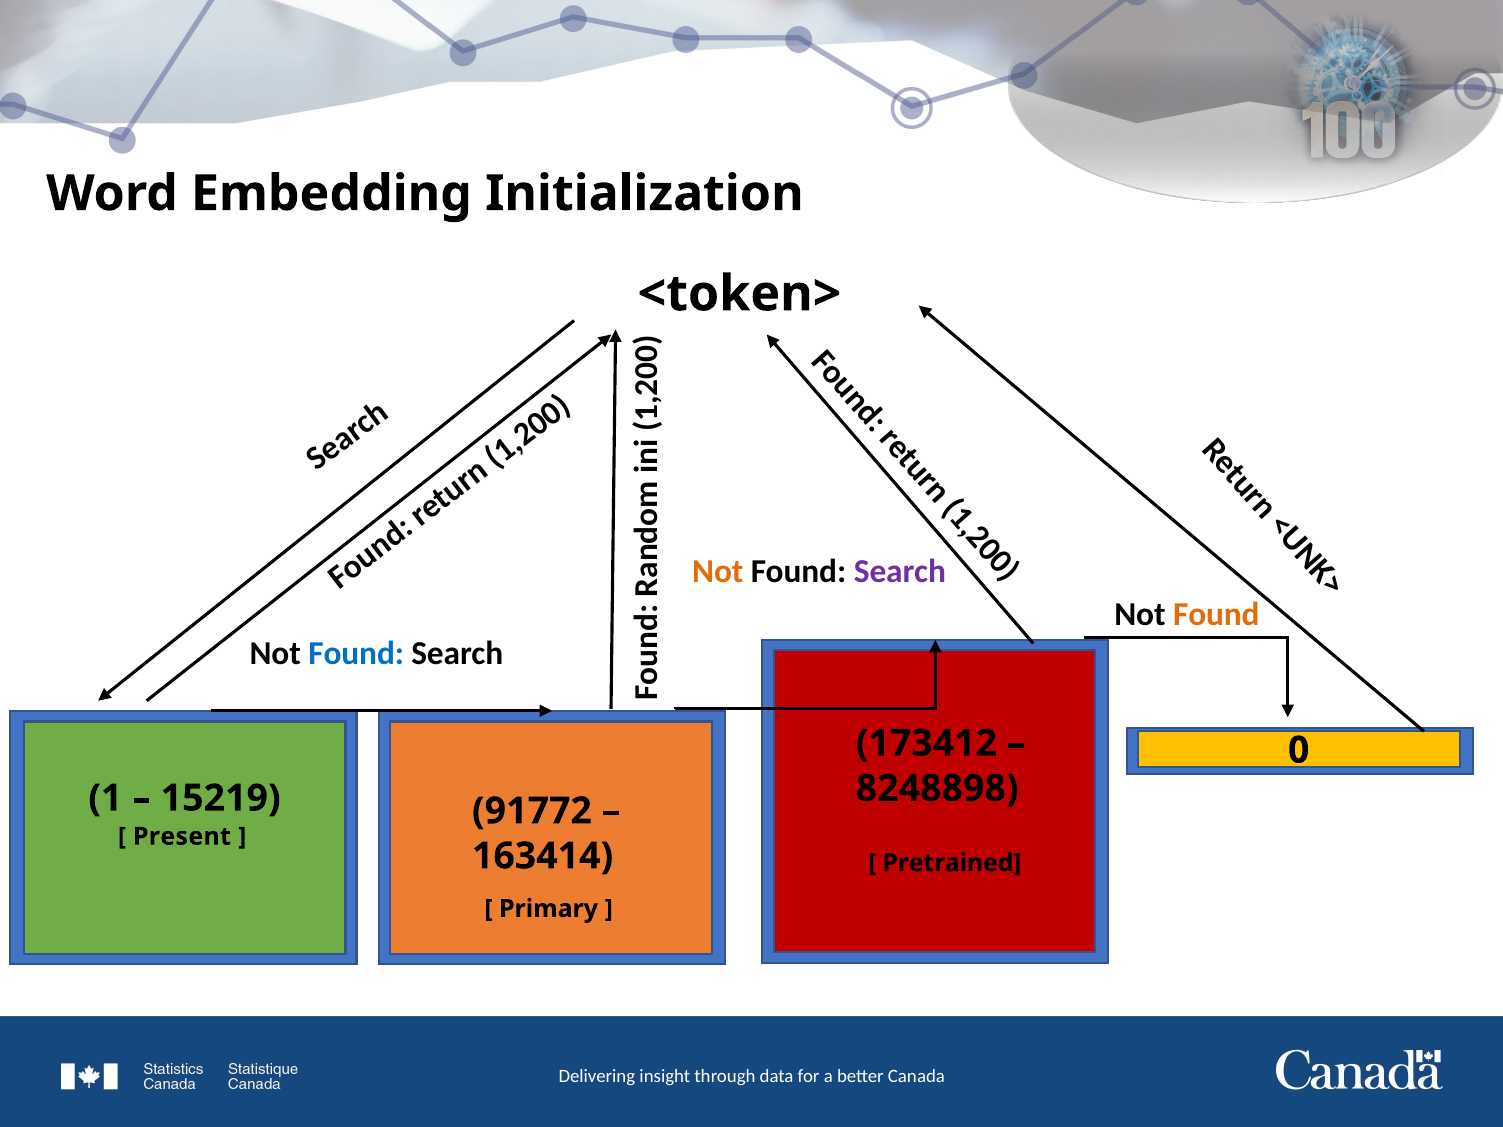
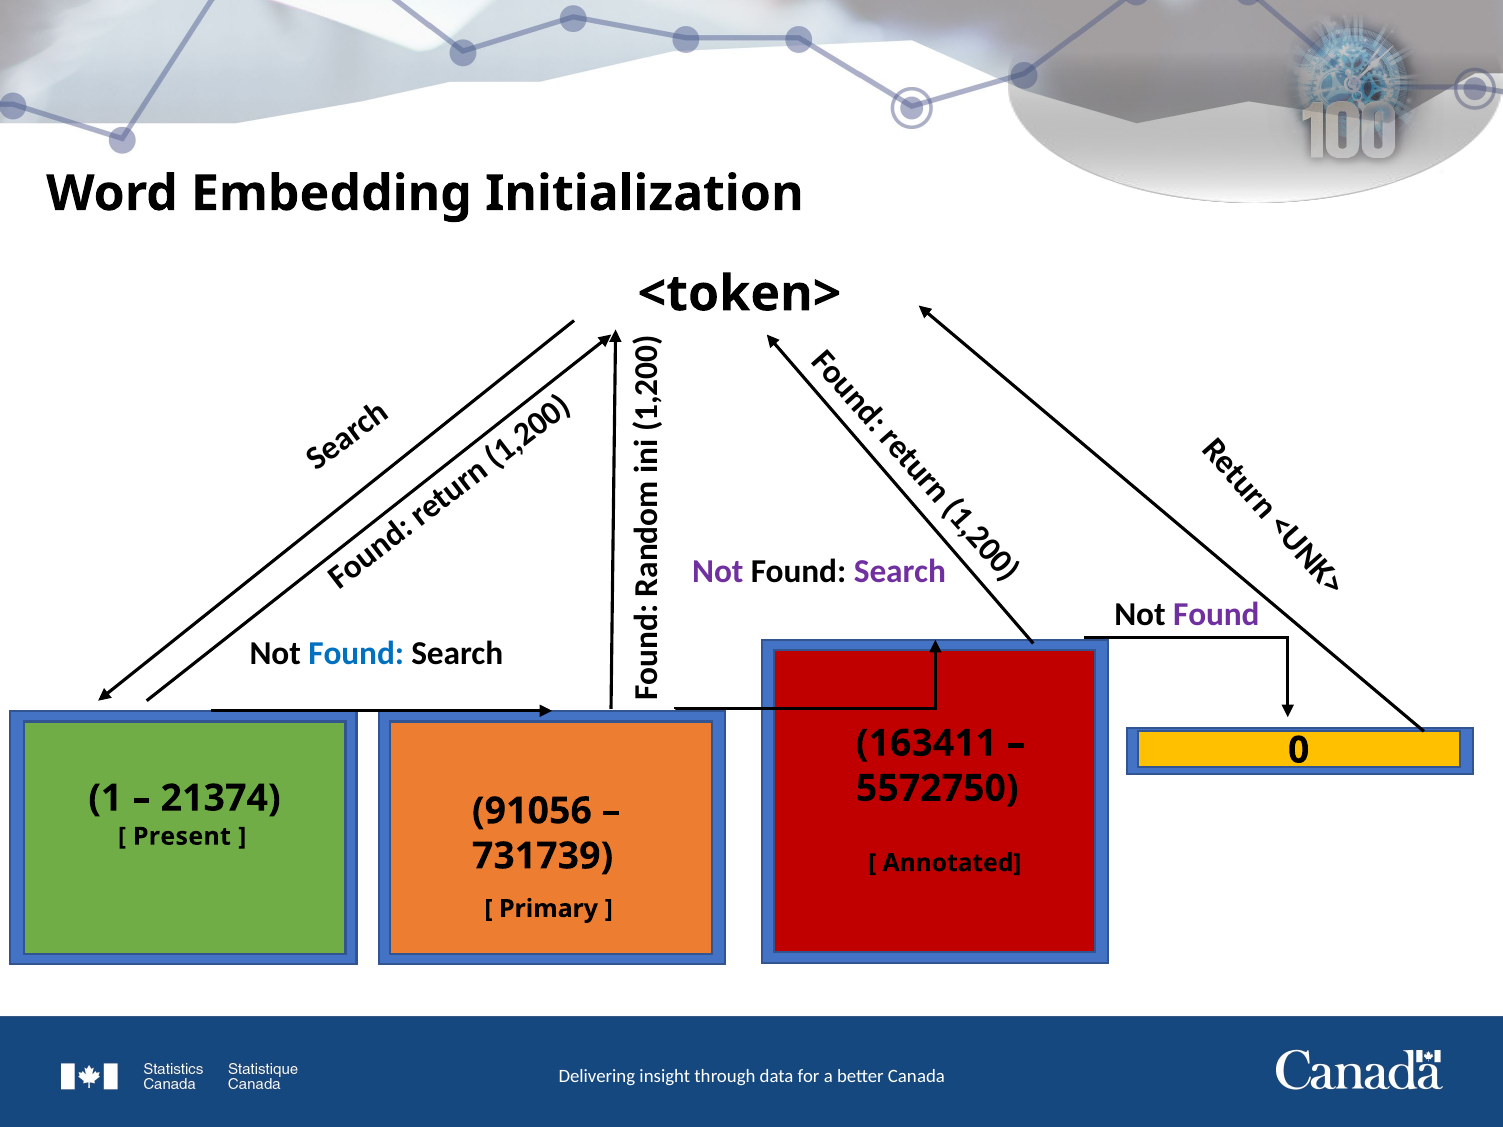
Not colour: orange -> purple (718, 572)
Found colour: orange -> purple (1216, 615)
173412: 173412 -> 163411 (926, 743)
8248898: 8248898 -> 5572750 (937, 789)
15219: 15219 -> 21374 (221, 798)
91772: 91772 -> 91056 (532, 811)
163414: 163414 -> 731739 (543, 856)
Pretrained: Pretrained -> Annotated (952, 863)
